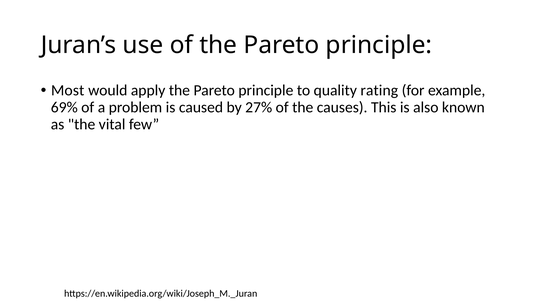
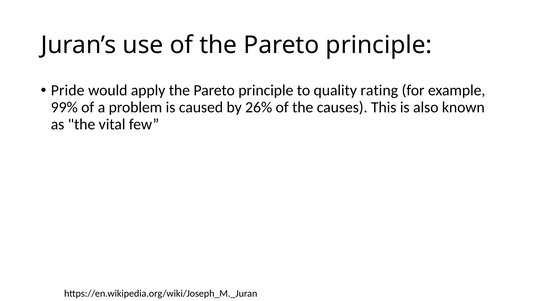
Most: Most -> Pride (68, 90)
69%: 69% -> 99% (64, 107)
27%: 27% -> 26% (259, 107)
